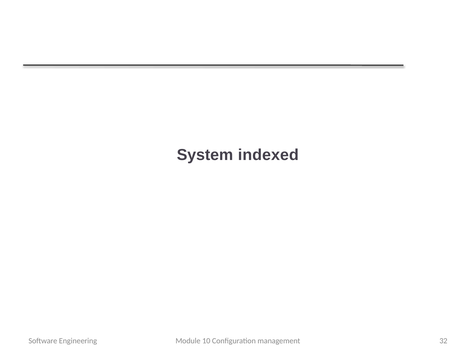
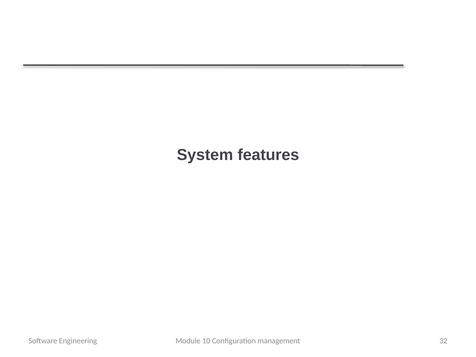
indexed: indexed -> features (268, 155)
